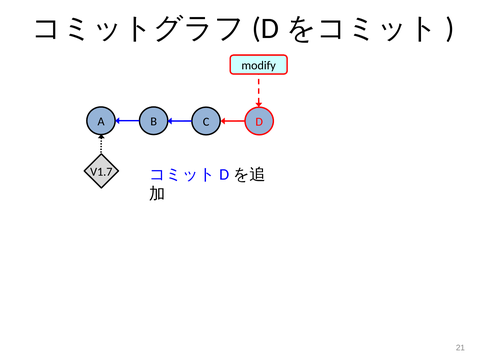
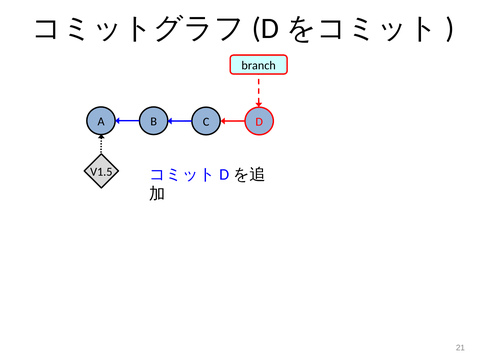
modify: modify -> branch (259, 65)
V1.7: V1.7 -> V1.5 (101, 172)
